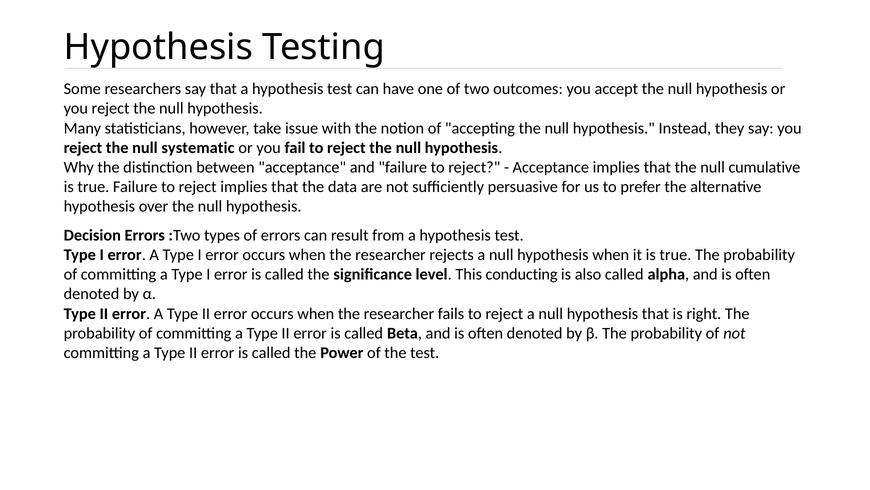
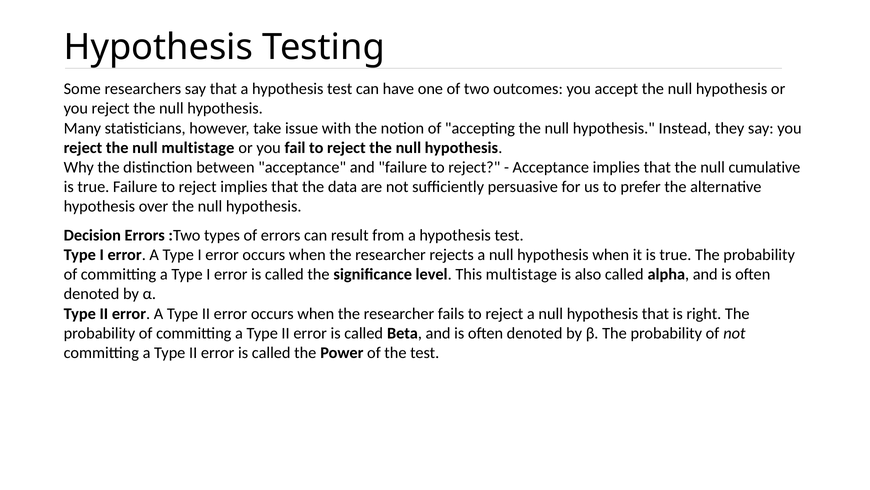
null systematic: systematic -> multistage (198, 148)
This conducting: conducting -> multistage (521, 274)
